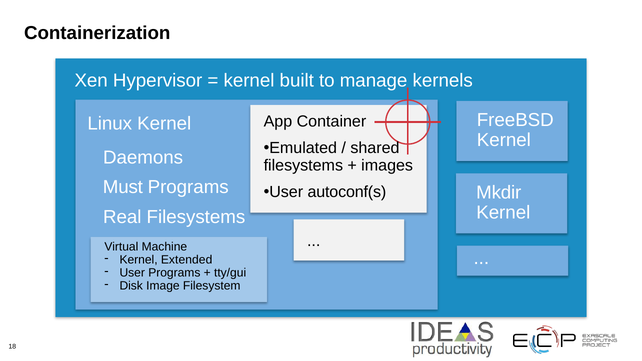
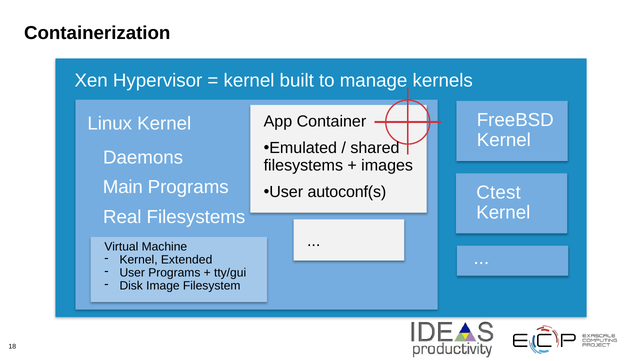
Must: Must -> Main (123, 187)
Mkdir: Mkdir -> Ctest (499, 192)
